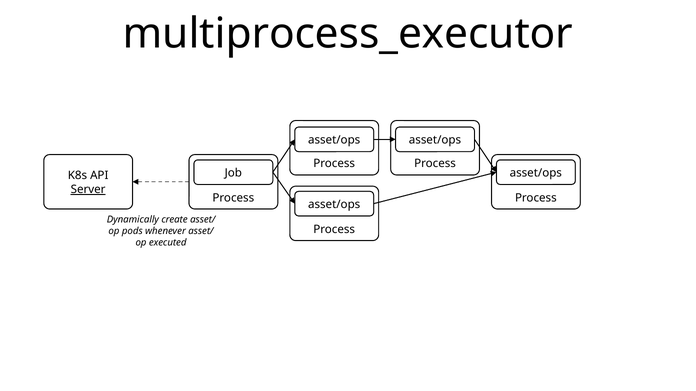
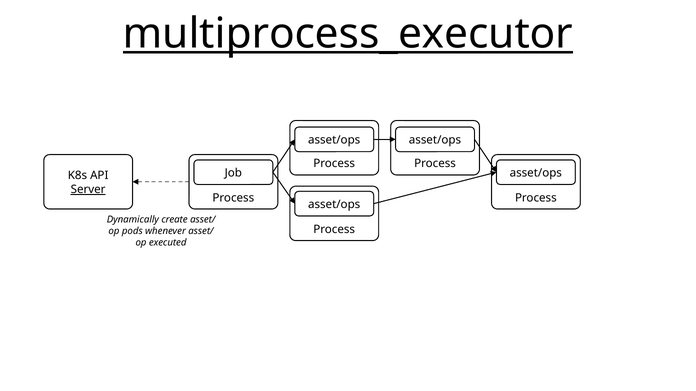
multiprocess_executor underline: none -> present (348, 34)
